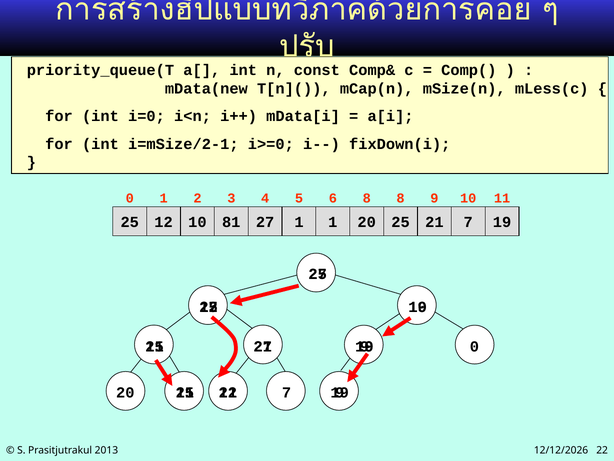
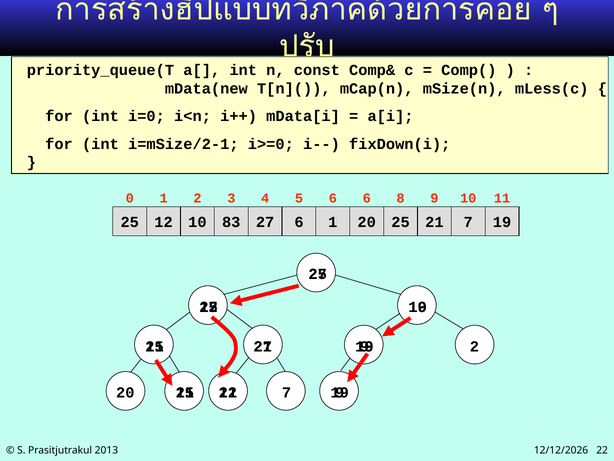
6 8: 8 -> 6 (367, 198)
81: 81 -> 83 (231, 222)
27 1: 1 -> 6 (299, 222)
0: 0 -> 2 (474, 346)
